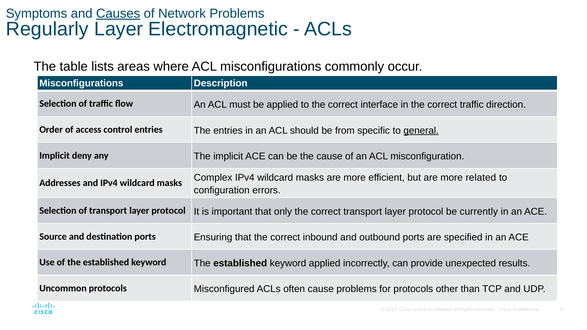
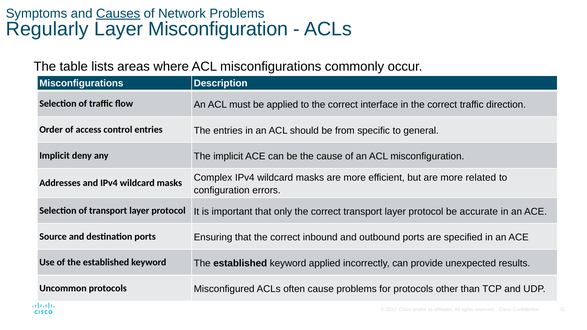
Layer Electromagnetic: Electromagnetic -> Misconfiguration (218, 29)
general underline: present -> none (421, 131)
currently: currently -> accurate (479, 212)
